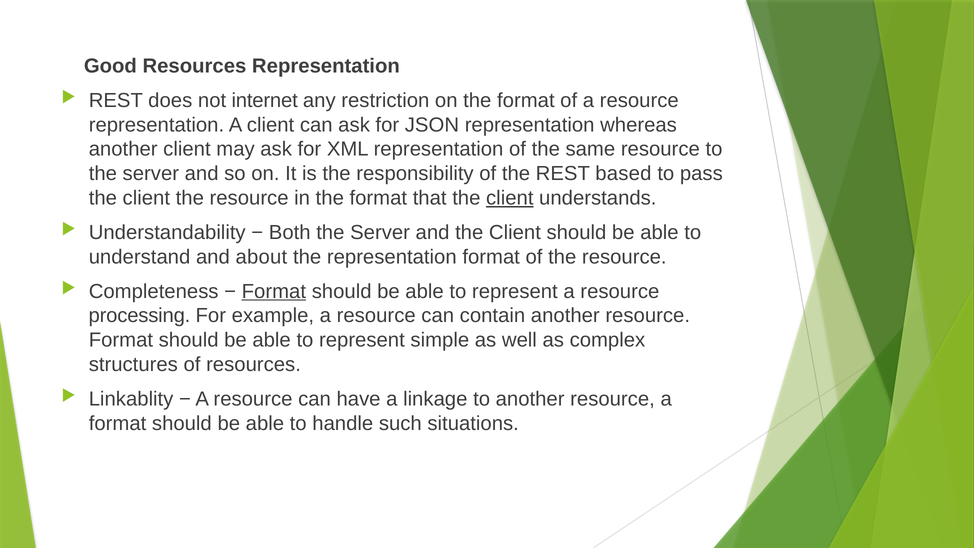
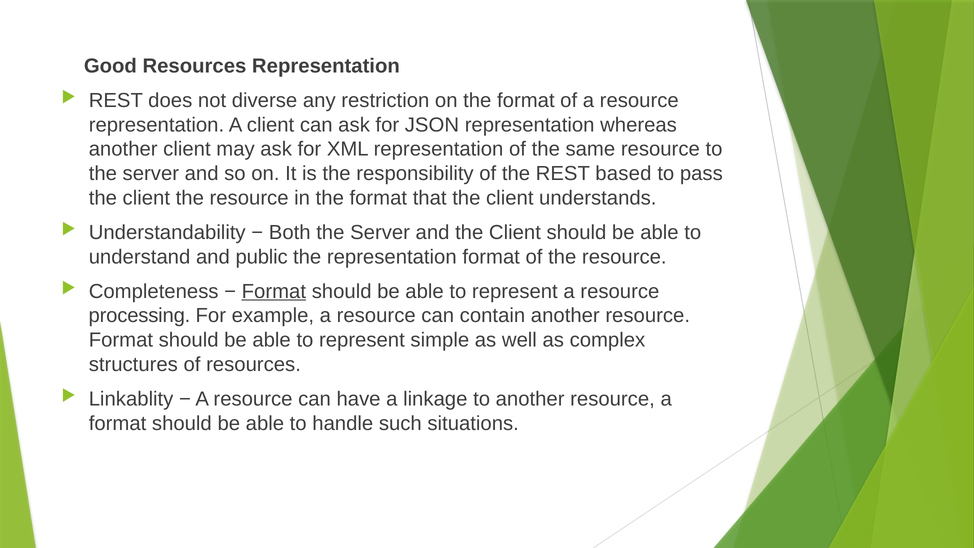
internet: internet -> diverse (265, 100)
client underline: present -> none (510, 198)
about: about -> public (262, 257)
